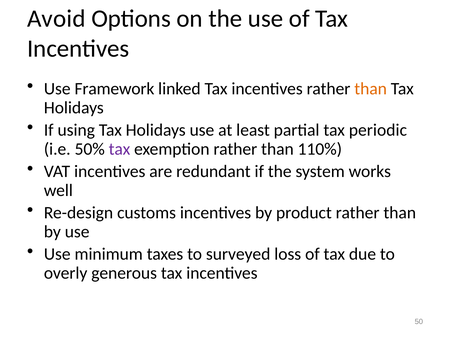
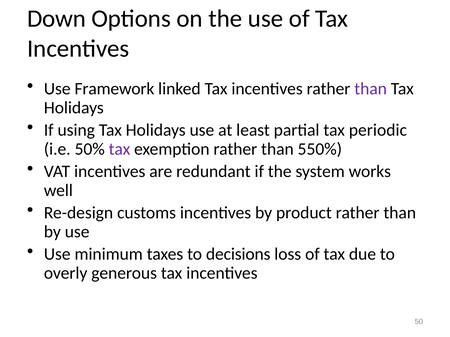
Avoid: Avoid -> Down (56, 19)
than colour: orange -> purple (371, 89)
110%: 110% -> 550% (320, 149)
surveyed: surveyed -> decisions (238, 255)
